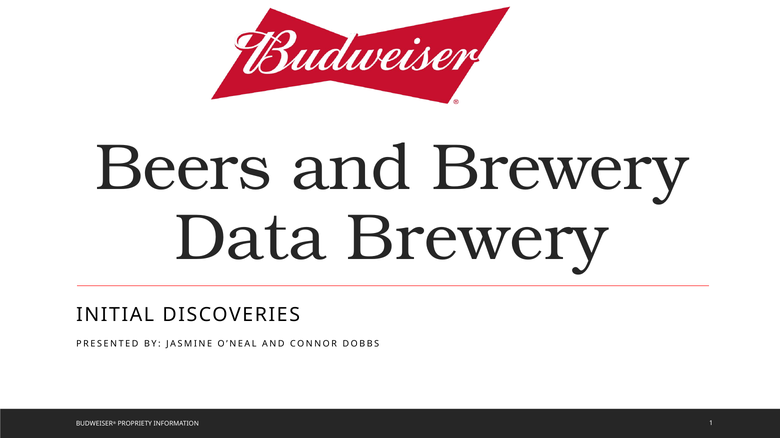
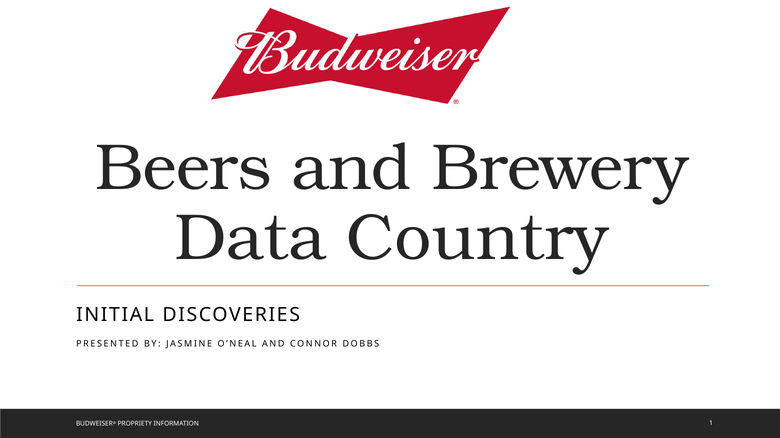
Data Brewery: Brewery -> Country (478, 238)
